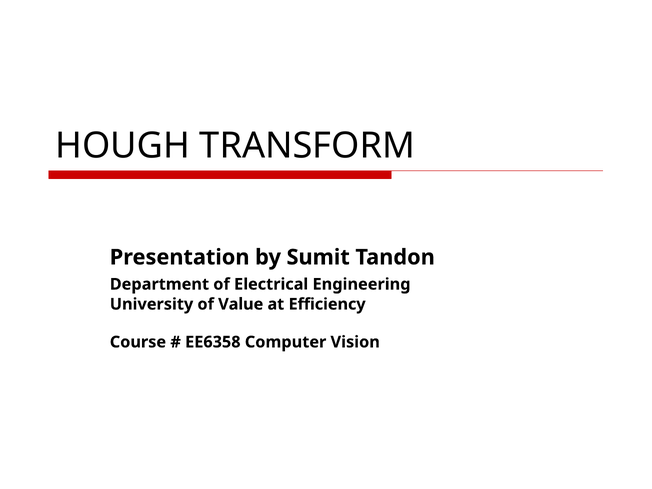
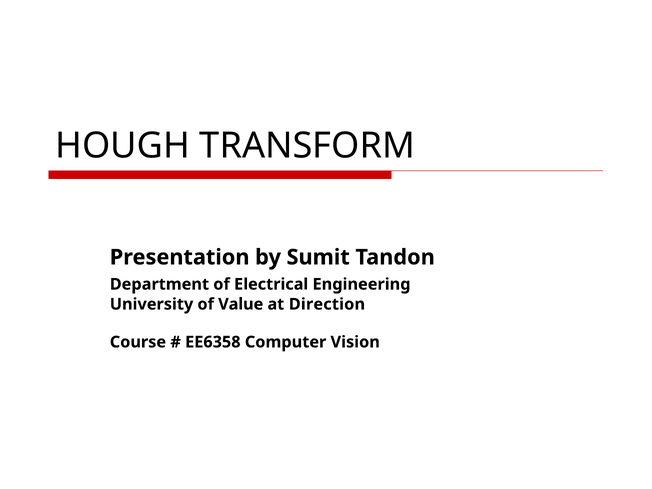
Efficiency: Efficiency -> Direction (327, 304)
